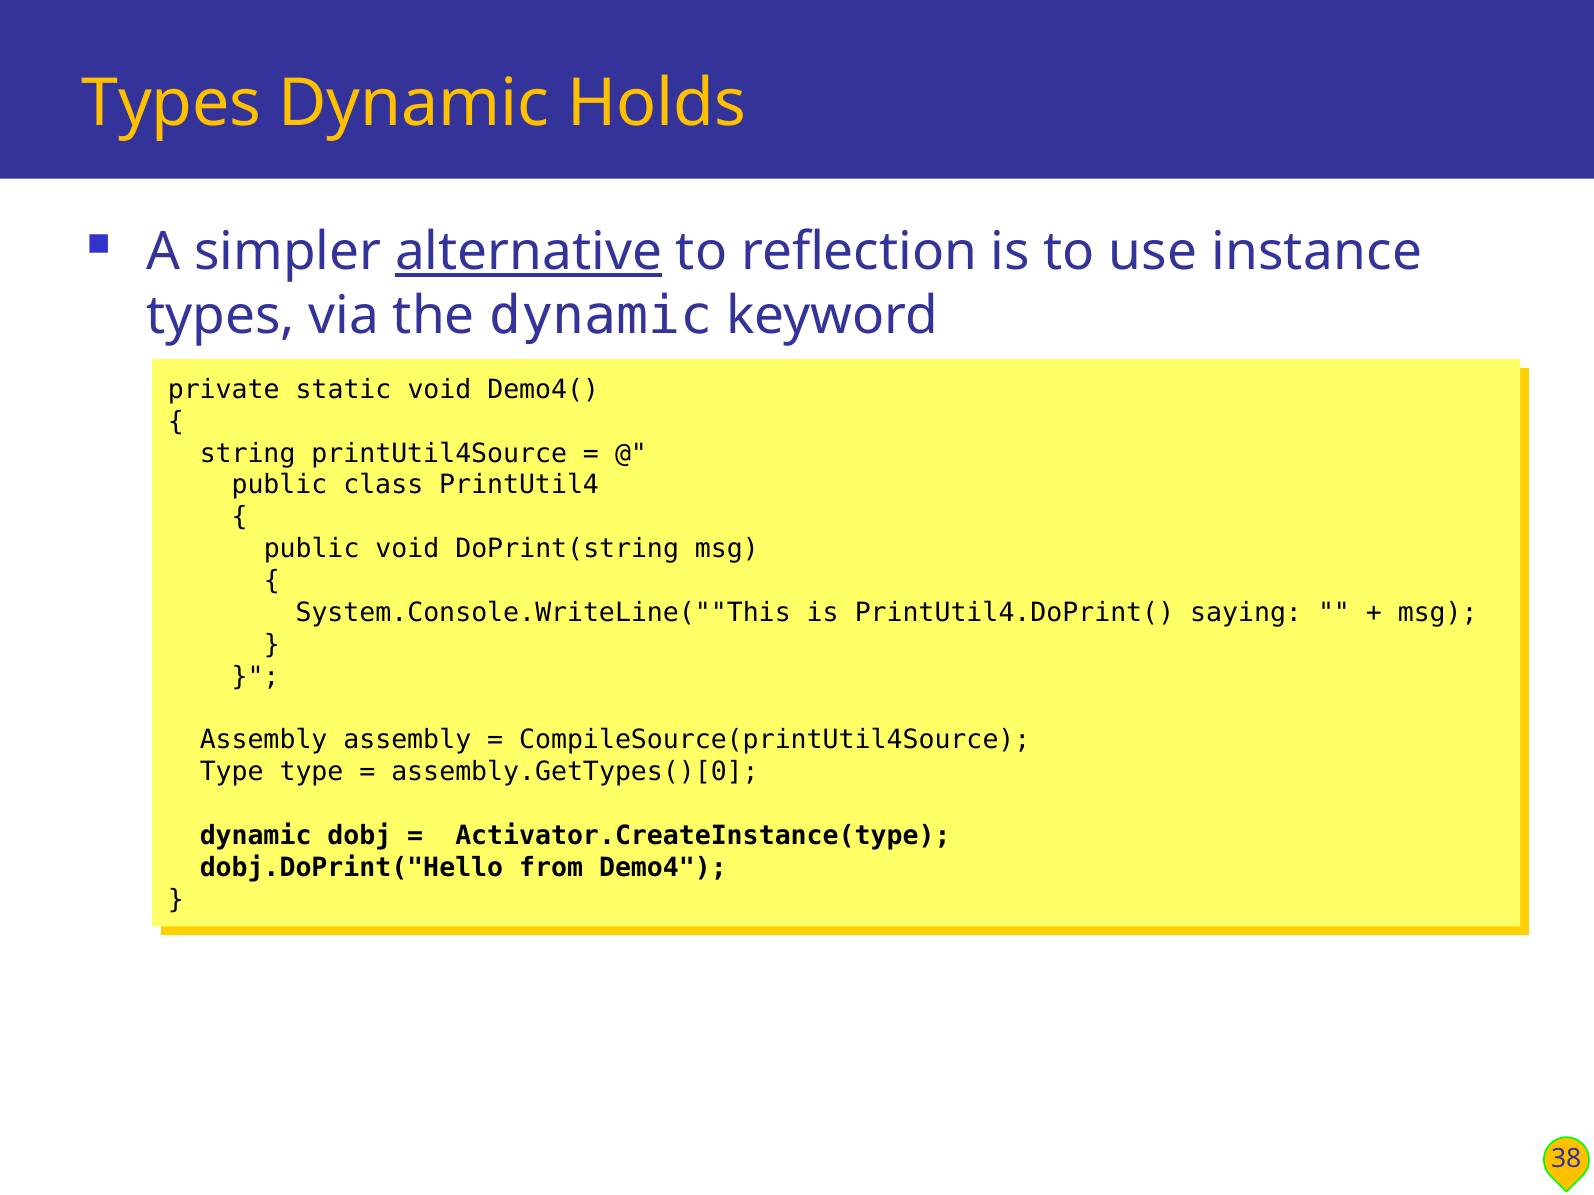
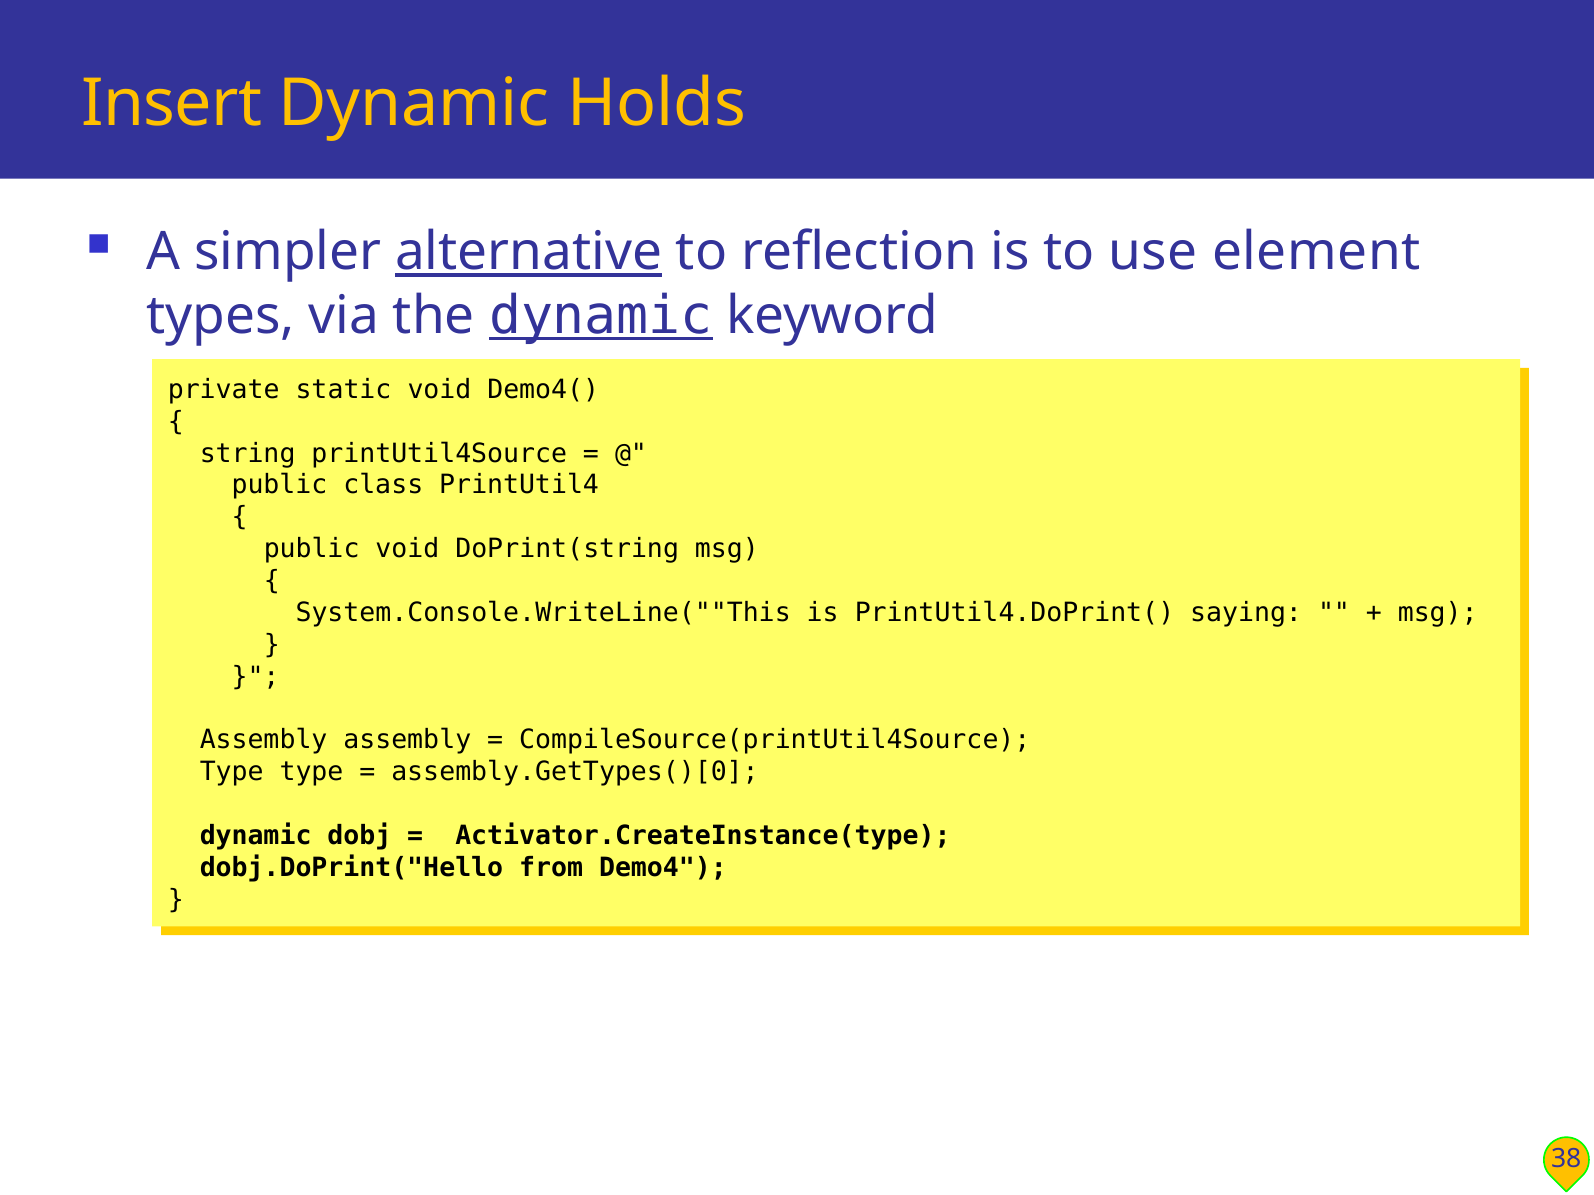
Types: Types -> Insert (172, 104)
instance: instance -> element (1316, 252)
dynamic underline: none -> present (601, 316)
